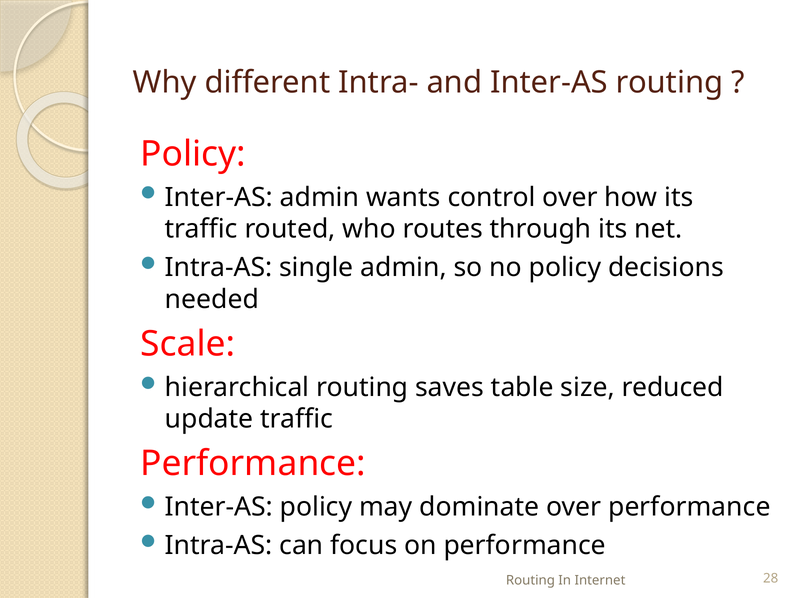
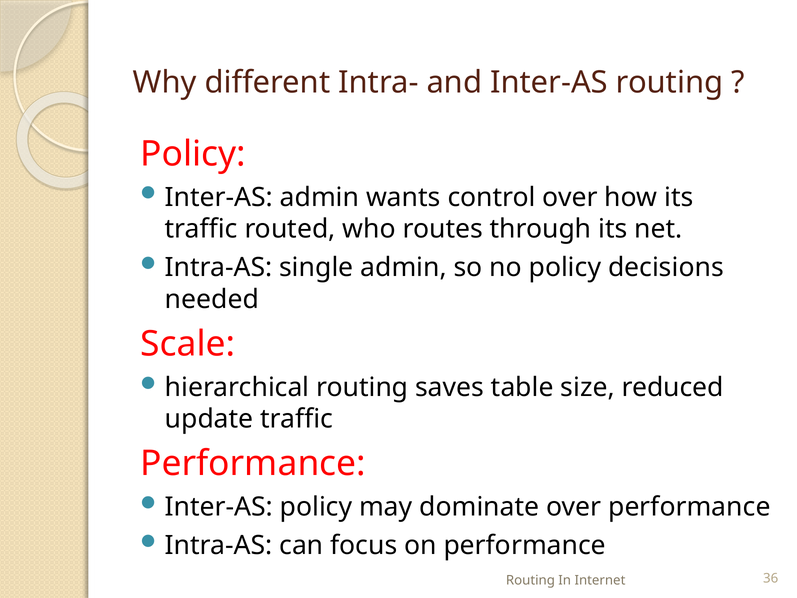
28: 28 -> 36 (771, 578)
